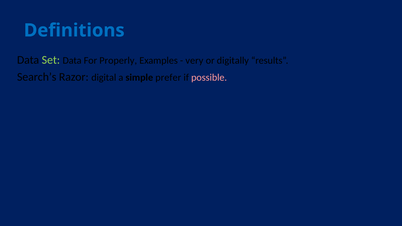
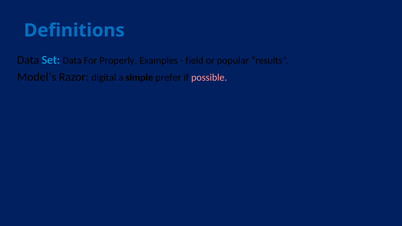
Set colour: light green -> light blue (51, 60)
very: very -> field (194, 61)
digitally: digitally -> popular (233, 61)
Search’s: Search’s -> Model’s (37, 77)
